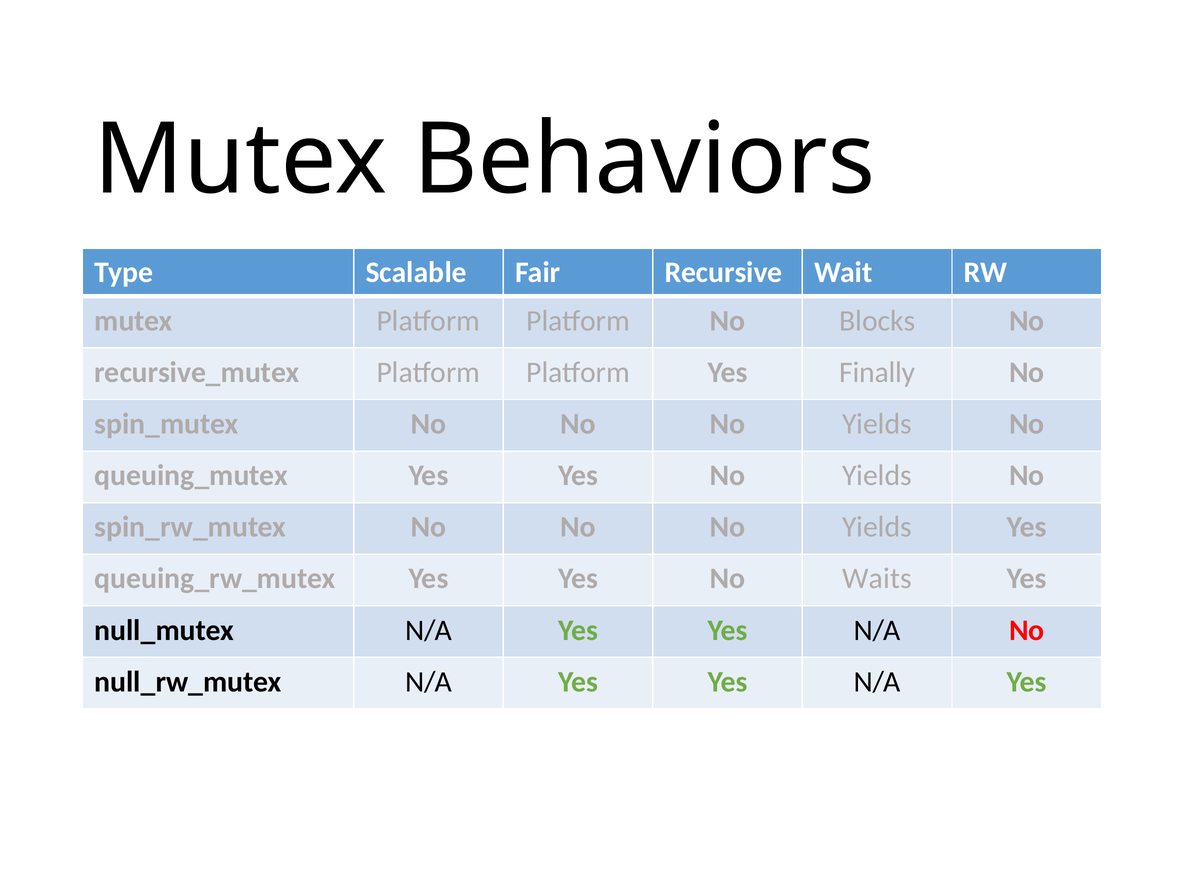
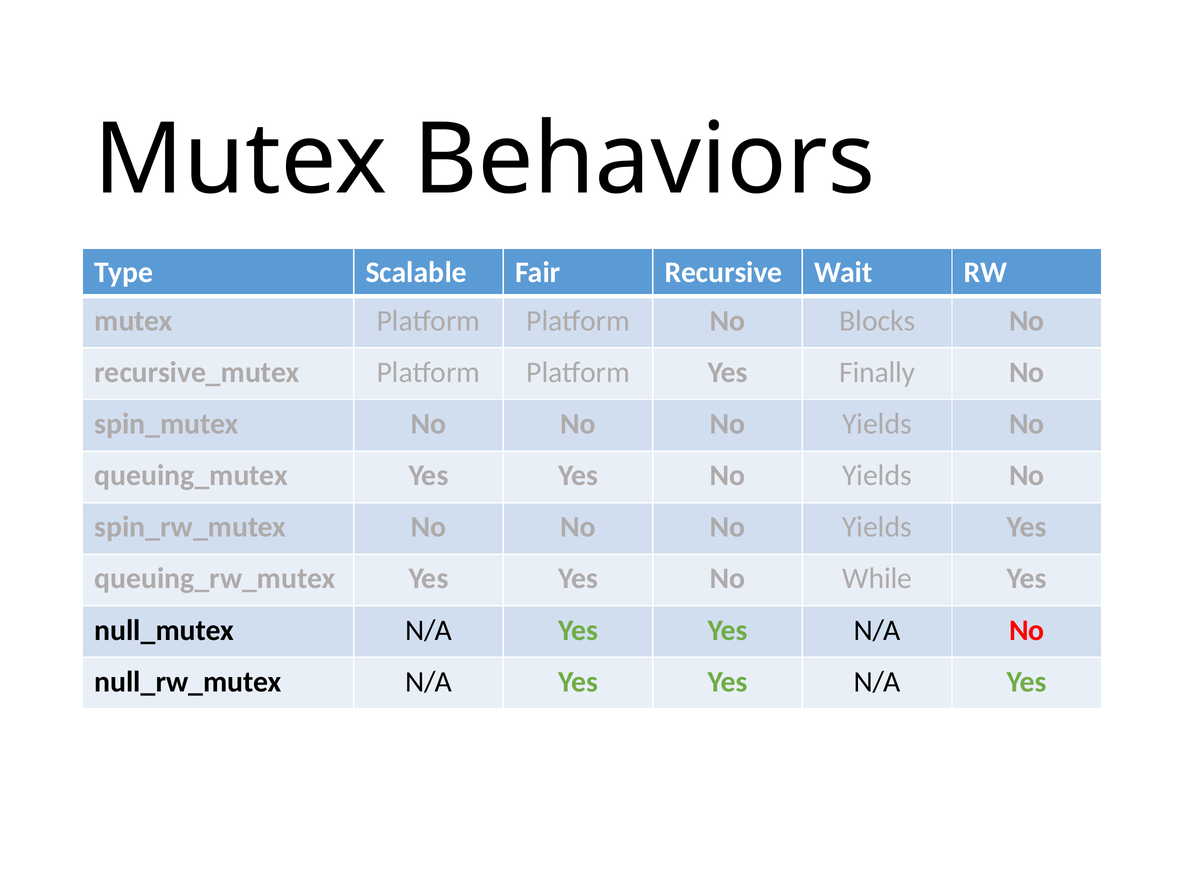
Waits: Waits -> While (877, 579)
